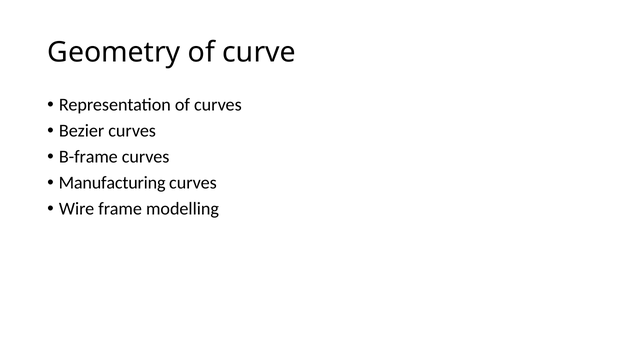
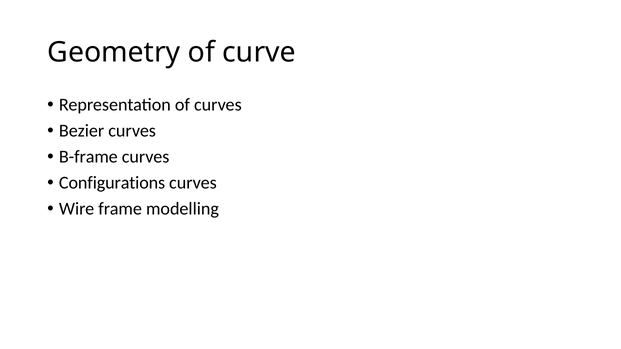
Manufacturing: Manufacturing -> Configurations (112, 183)
